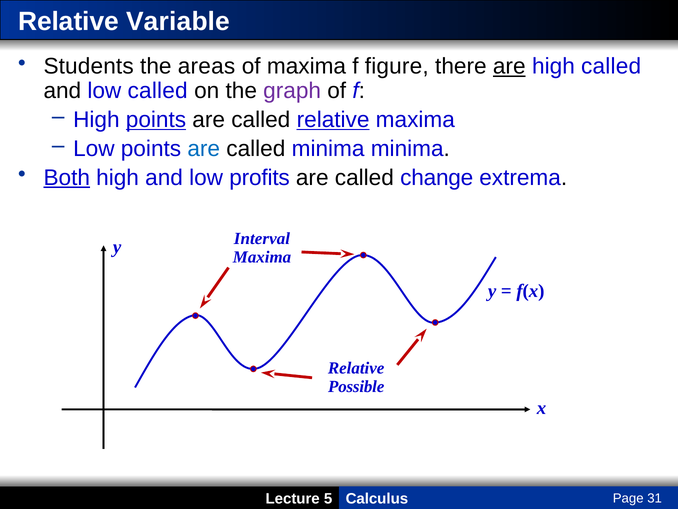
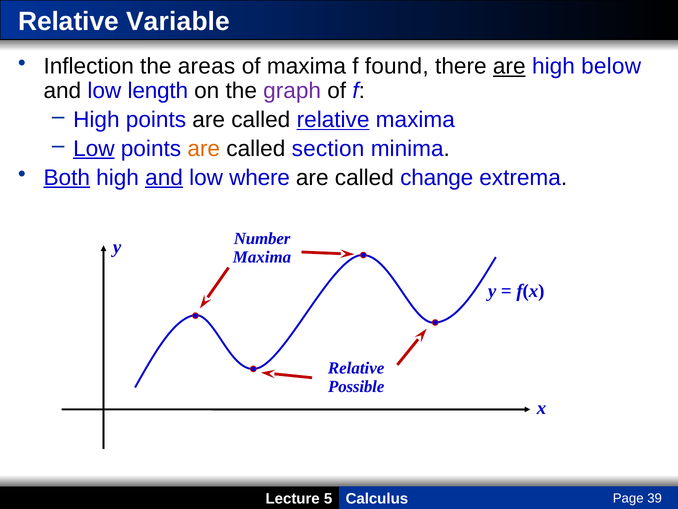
Students: Students -> Inflection (89, 66)
figure: figure -> found (397, 66)
high called: called -> below (611, 66)
low called: called -> length (158, 91)
points underline: present -> none (156, 120)
Low underline: none -> present (94, 149)
are colour: blue -> orange (204, 149)
called minima: minima -> section (328, 149)
and underline: none -> present (164, 177)
profits: profits -> where (260, 177)
Interval: Interval -> Number (262, 238)
31: 31 -> 39 (655, 498)
